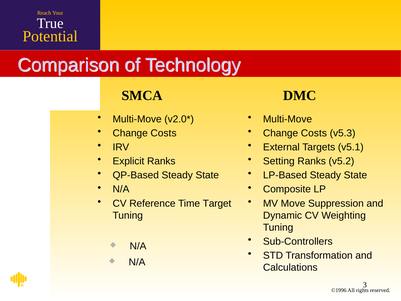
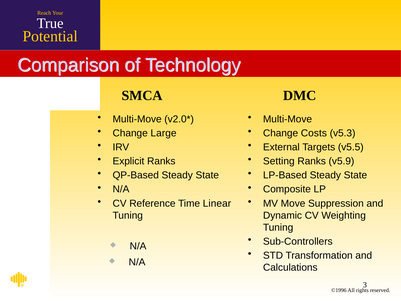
Costs: Costs -> Large (164, 133)
v5.1: v5.1 -> v5.5 (351, 147)
v5.2: v5.2 -> v5.9 (341, 161)
Target: Target -> Linear (217, 203)
